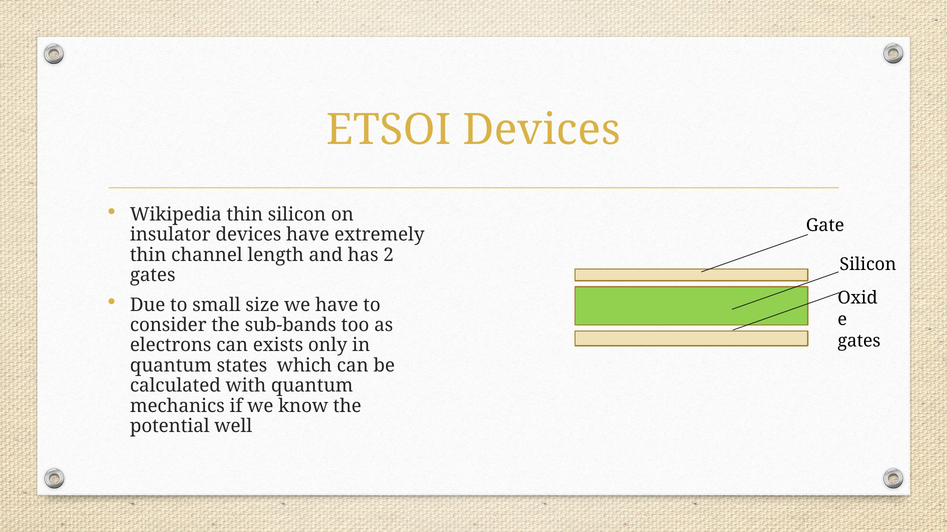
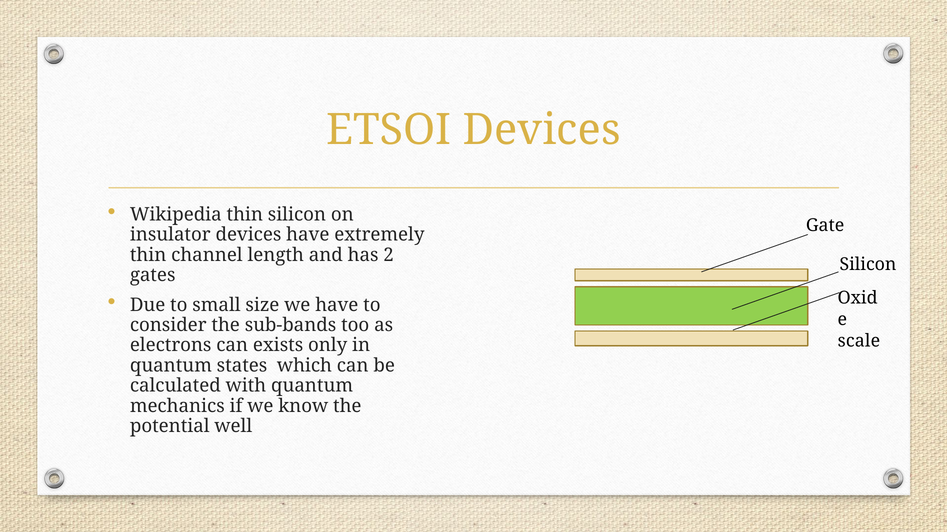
gates: gates -> scale (859, 341)
